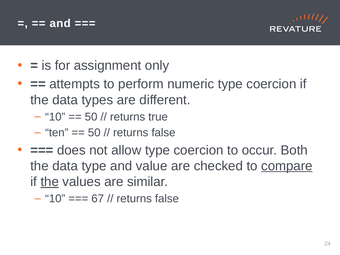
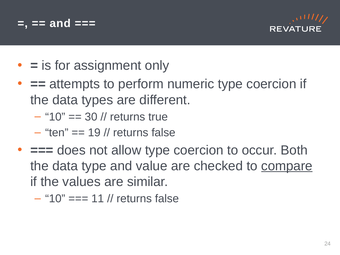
50: 50 -> 30 (91, 117)
50: 50 -> 19 (94, 133)
the underline: present -> none (50, 182)
67: 67 -> 11 (98, 199)
